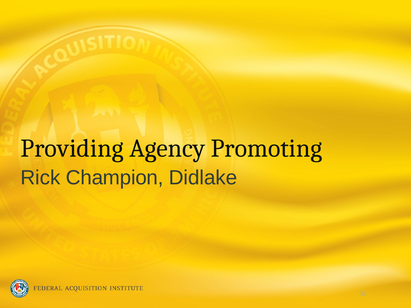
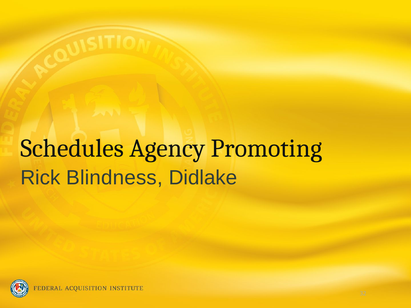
Providing: Providing -> Schedules (72, 148)
Champion: Champion -> Blindness (114, 178)
